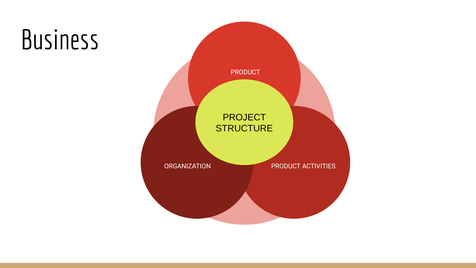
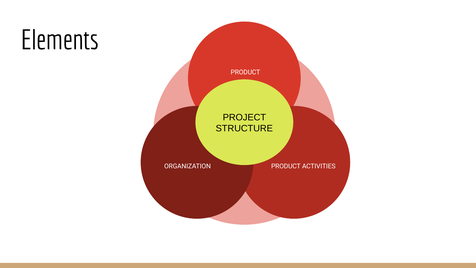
Business: Business -> Elements (60, 40)
